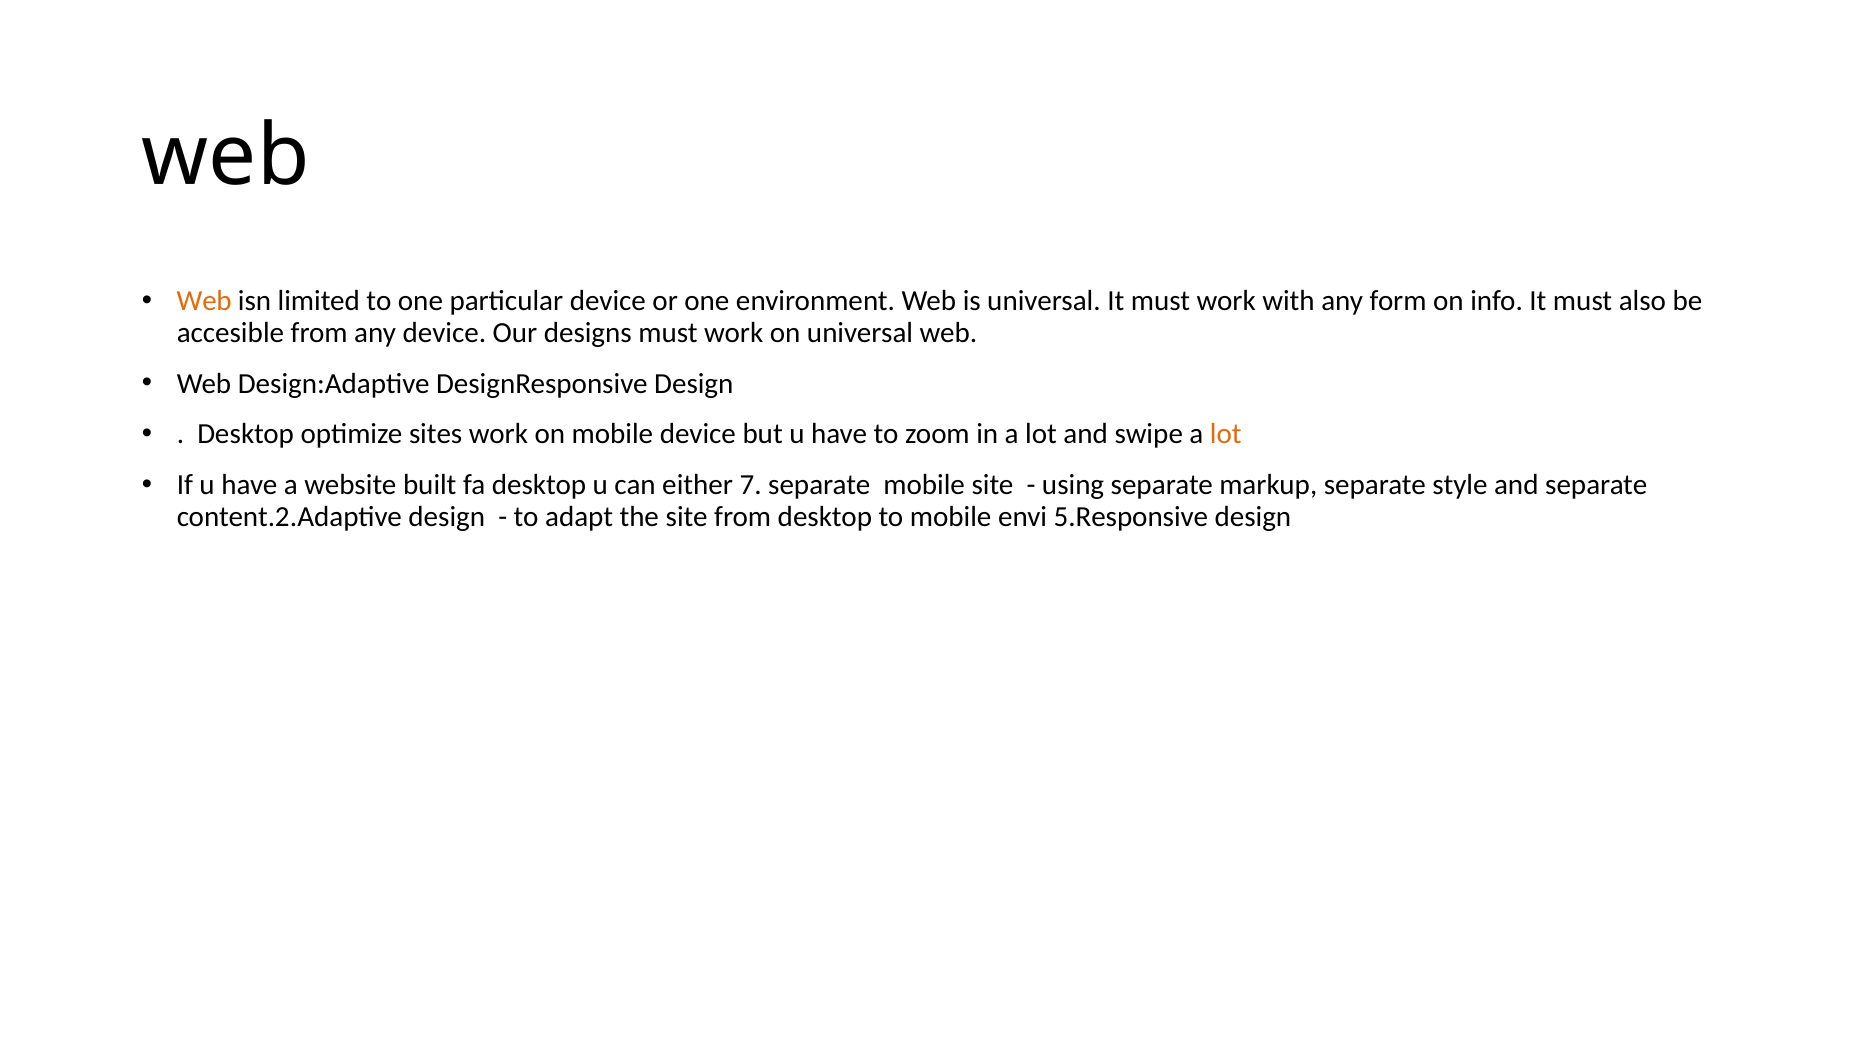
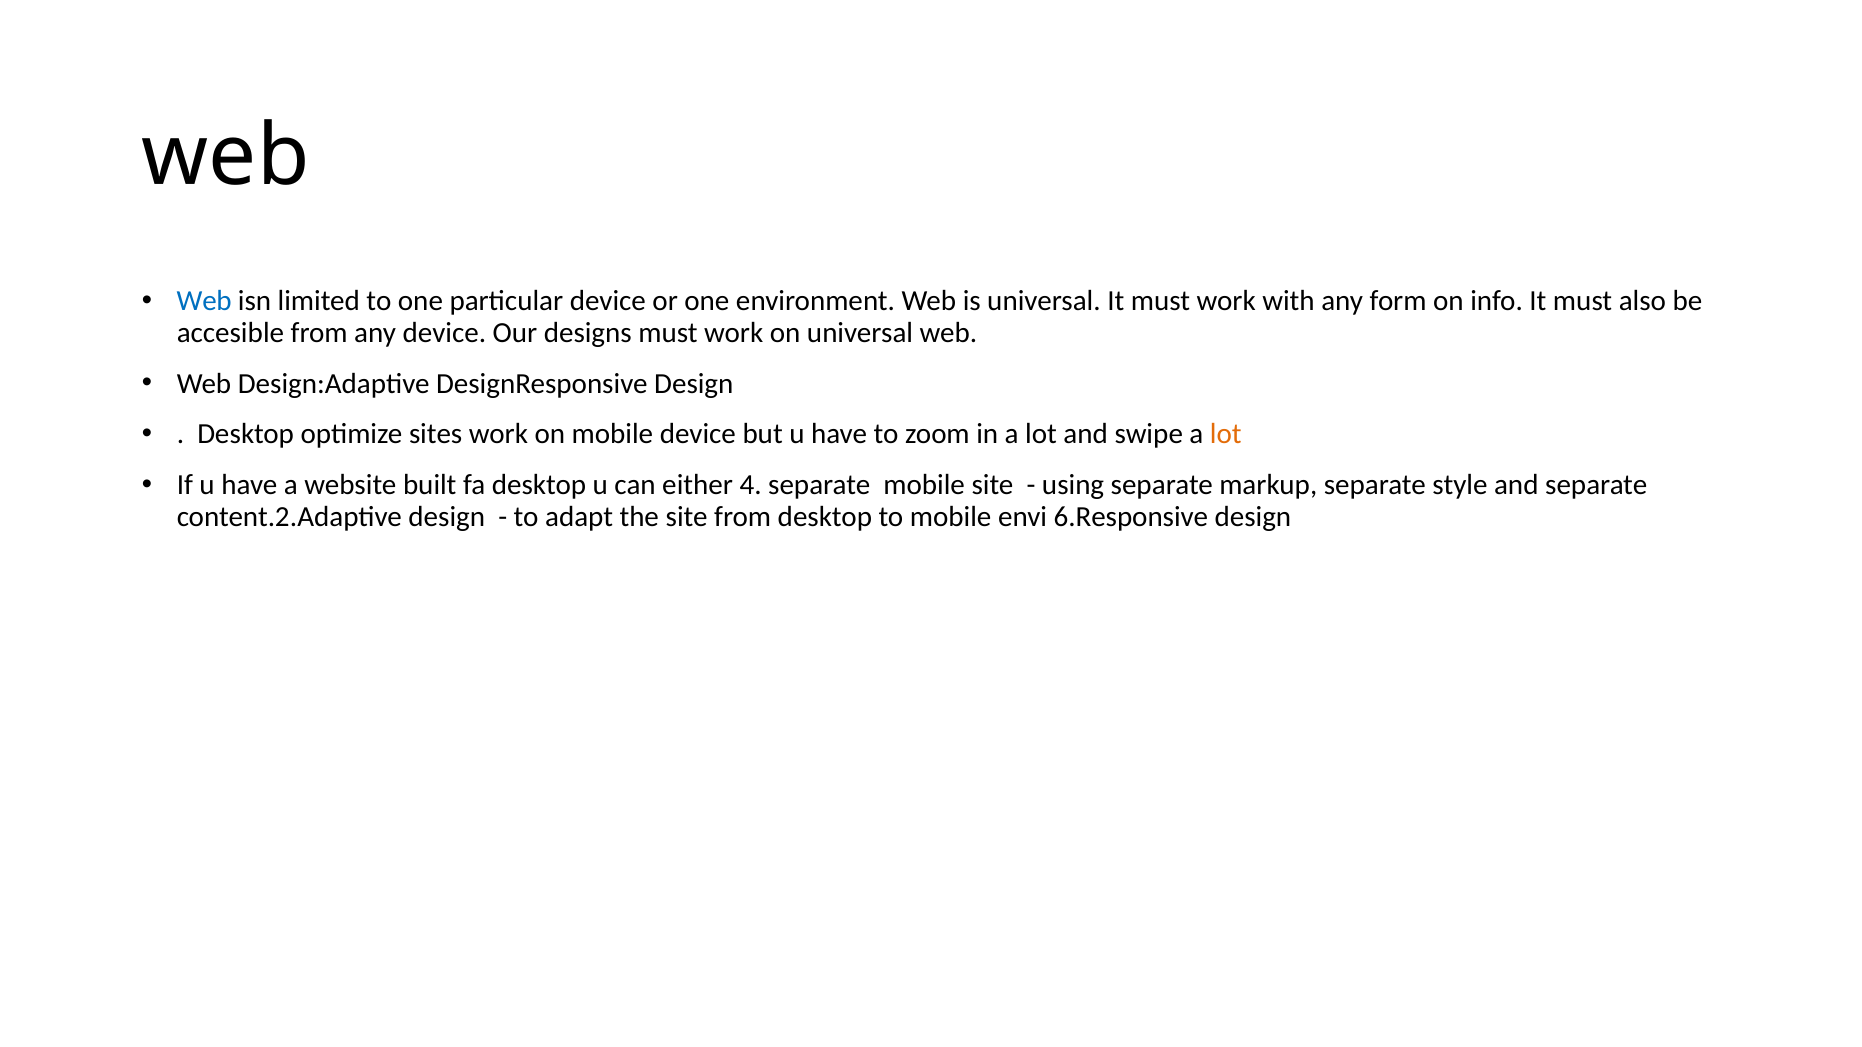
Web colour: orange -> blue (204, 301)
7: 7 -> 4 (751, 485)
5.Responsive: 5.Responsive -> 6.Responsive (1131, 517)
